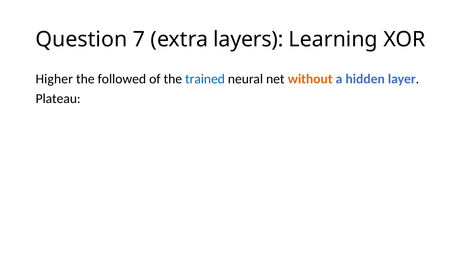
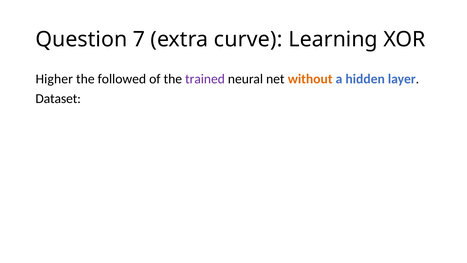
layers: layers -> curve (248, 39)
trained colour: blue -> purple (205, 79)
Plateau: Plateau -> Dataset (58, 99)
